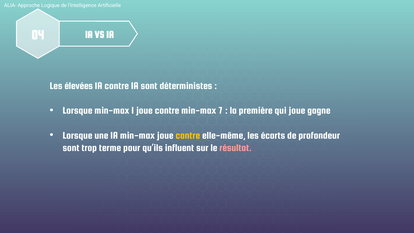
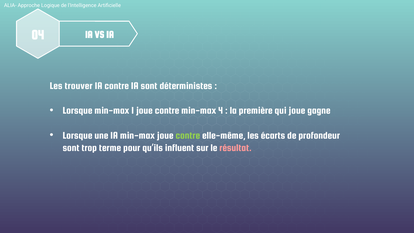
élevées: élevées -> trouver (79, 86)
7: 7 -> 4 (221, 110)
contre colour: yellow -> light green (188, 135)
